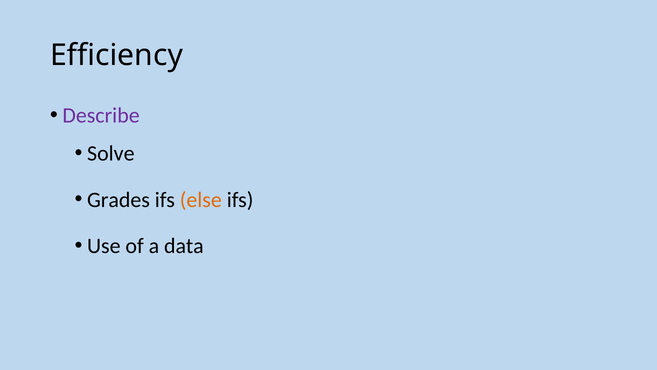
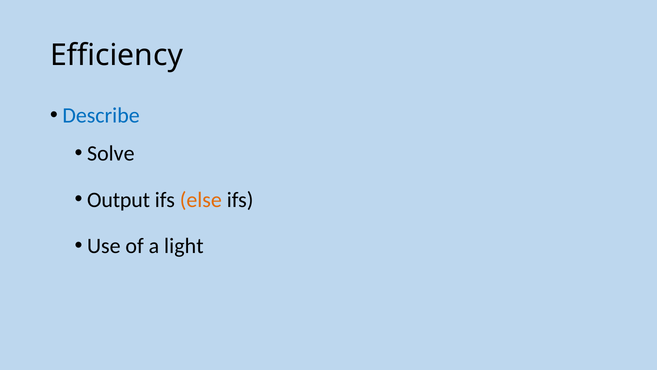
Describe colour: purple -> blue (101, 116)
Grades: Grades -> Output (119, 200)
data: data -> light (184, 246)
